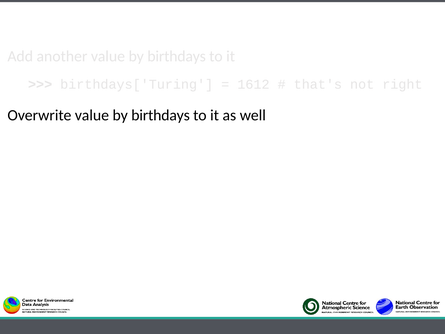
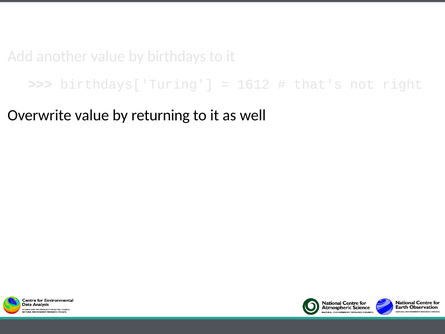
Overwrite value by birthdays: birthdays -> returning (161, 115)
